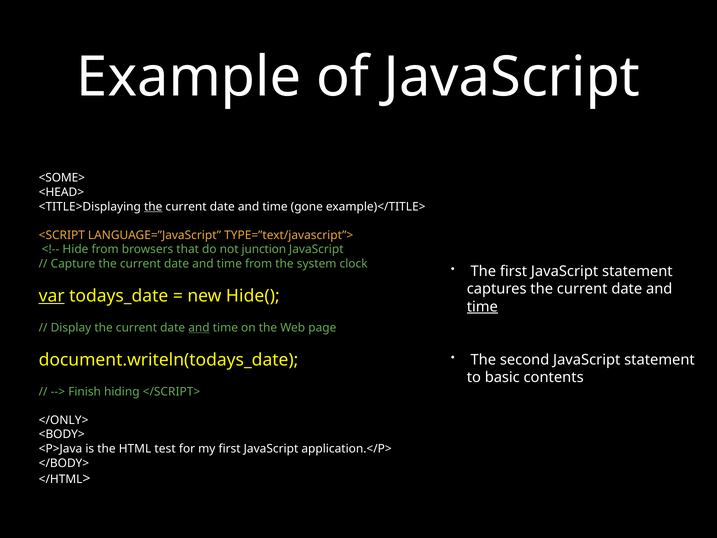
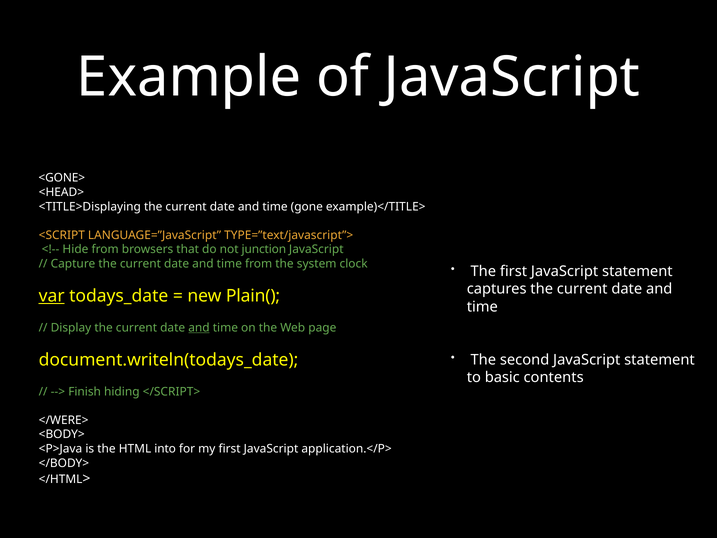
<SOME>: <SOME> -> <GONE> (62, 178)
the underline: present -> none (153, 207)
Hide(: Hide( -> Plain( (253, 296)
time underline: present -> none (482, 307)
</ONLY>: </ONLY> -> </WERE> (64, 420)
test: test -> into (165, 449)
